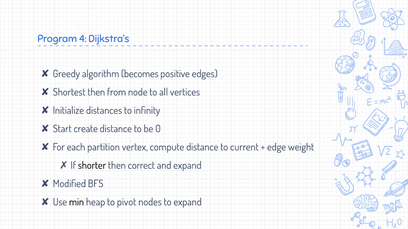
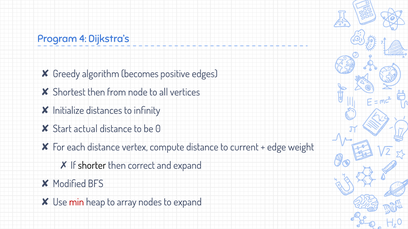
create: create -> actual (86, 129)
each partition: partition -> distance (104, 147)
min colour: black -> red (77, 203)
pivot: pivot -> array (127, 203)
